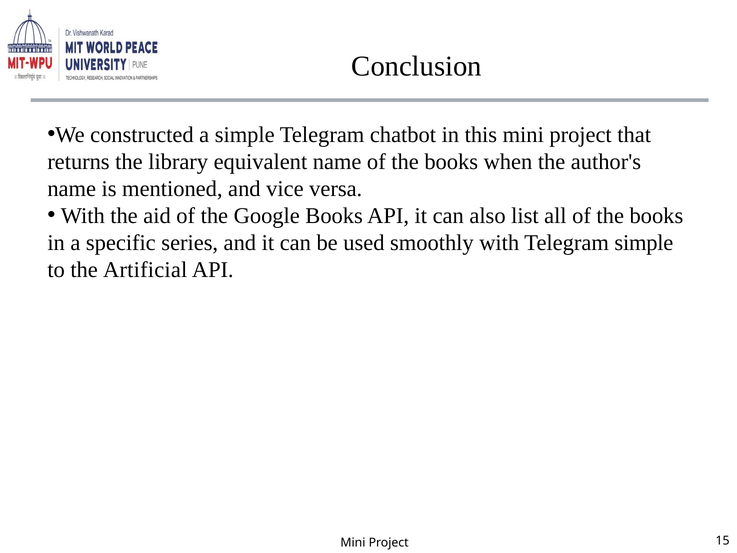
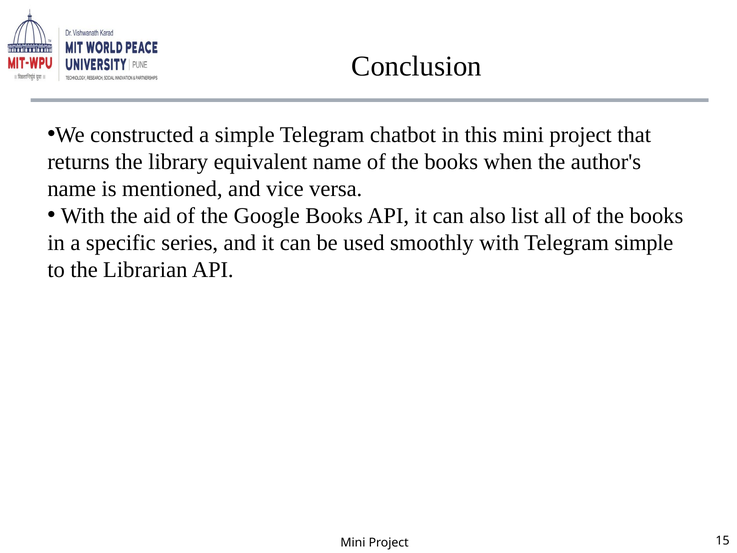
Artificial: Artificial -> Librarian (145, 270)
